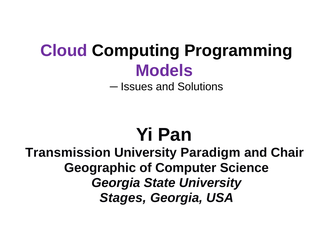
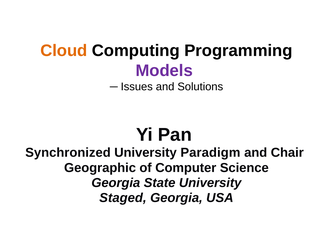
Cloud colour: purple -> orange (64, 50)
Transmission: Transmission -> Synchronized (68, 153)
Stages: Stages -> Staged (123, 198)
